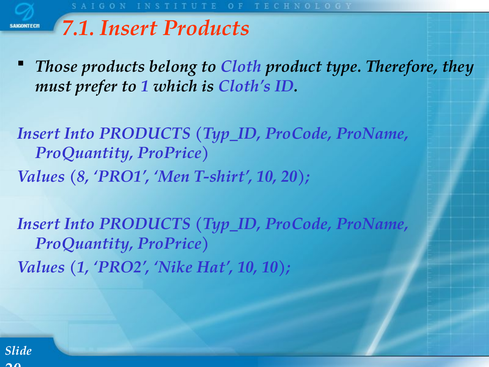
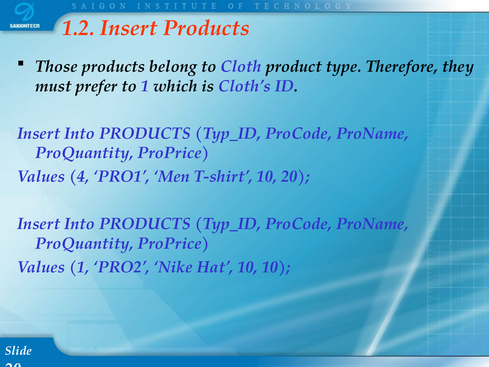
7.1: 7.1 -> 1.2 (78, 28)
8: 8 -> 4 (79, 176)
